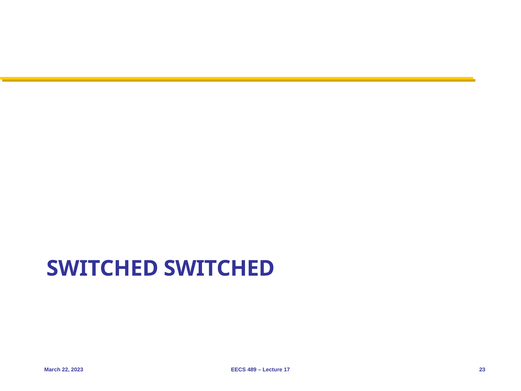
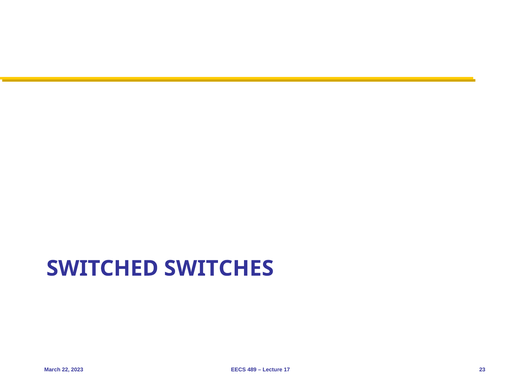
SWITCHED SWITCHED: SWITCHED -> SWITCHES (219, 268)
